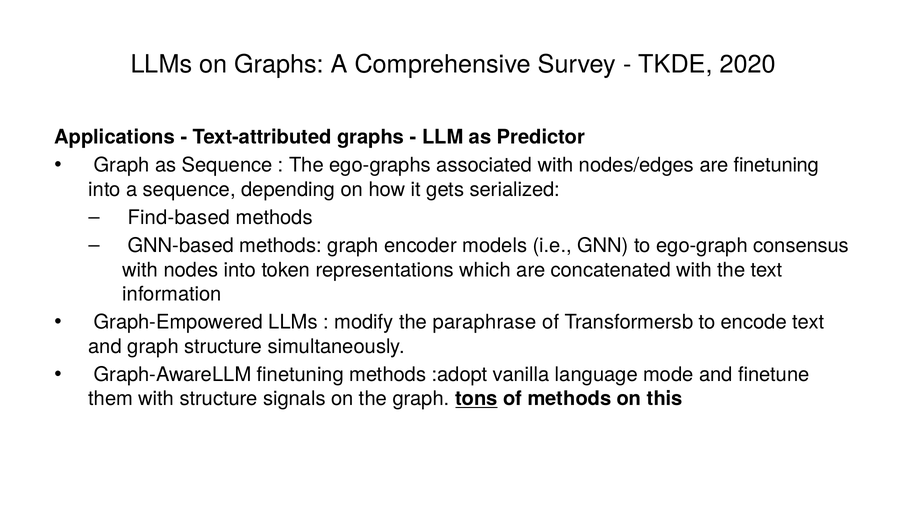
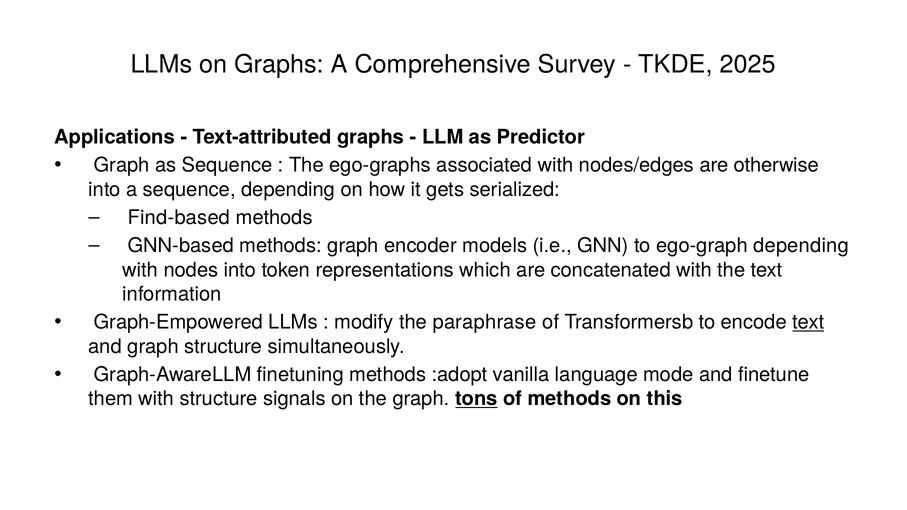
2020: 2020 -> 2025 (748, 65)
are finetuning: finetuning -> otherwise (776, 165)
ego-graph consensus: consensus -> depending (801, 246)
text underline: none -> present (808, 322)
